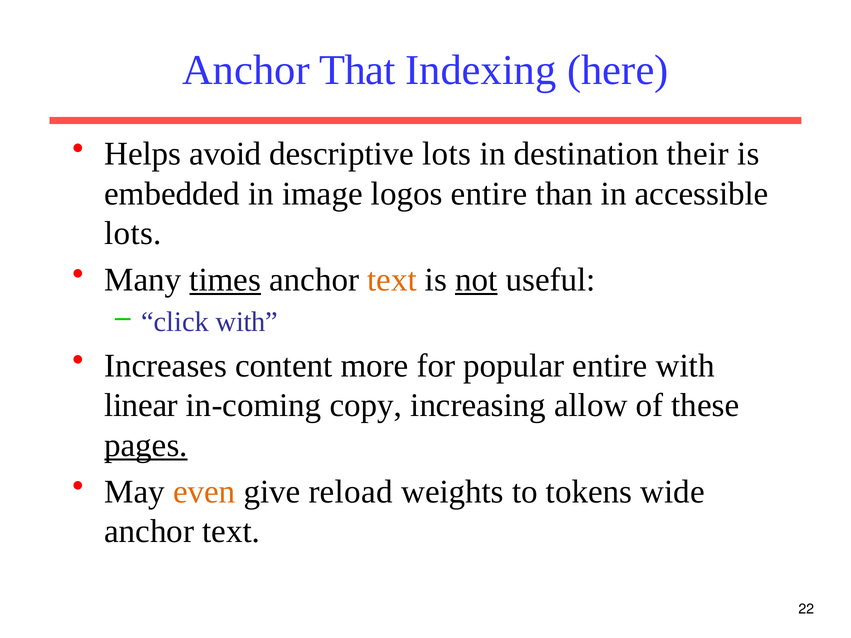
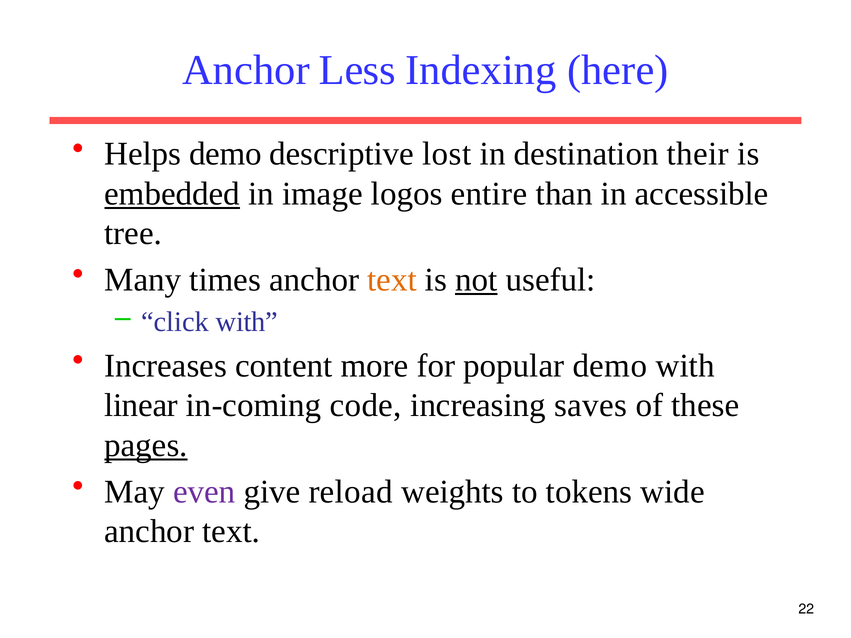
That: That -> Less (357, 70)
Helps avoid: avoid -> demo (225, 154)
descriptive lots: lots -> lost (447, 154)
embedded underline: none -> present (172, 194)
lots: lots -> tree (133, 234)
times underline: present -> none (225, 280)
popular entire: entire -> demo (610, 366)
copy: copy -> code (366, 406)
allow: allow -> saves (591, 406)
even colour: orange -> purple (204, 492)
